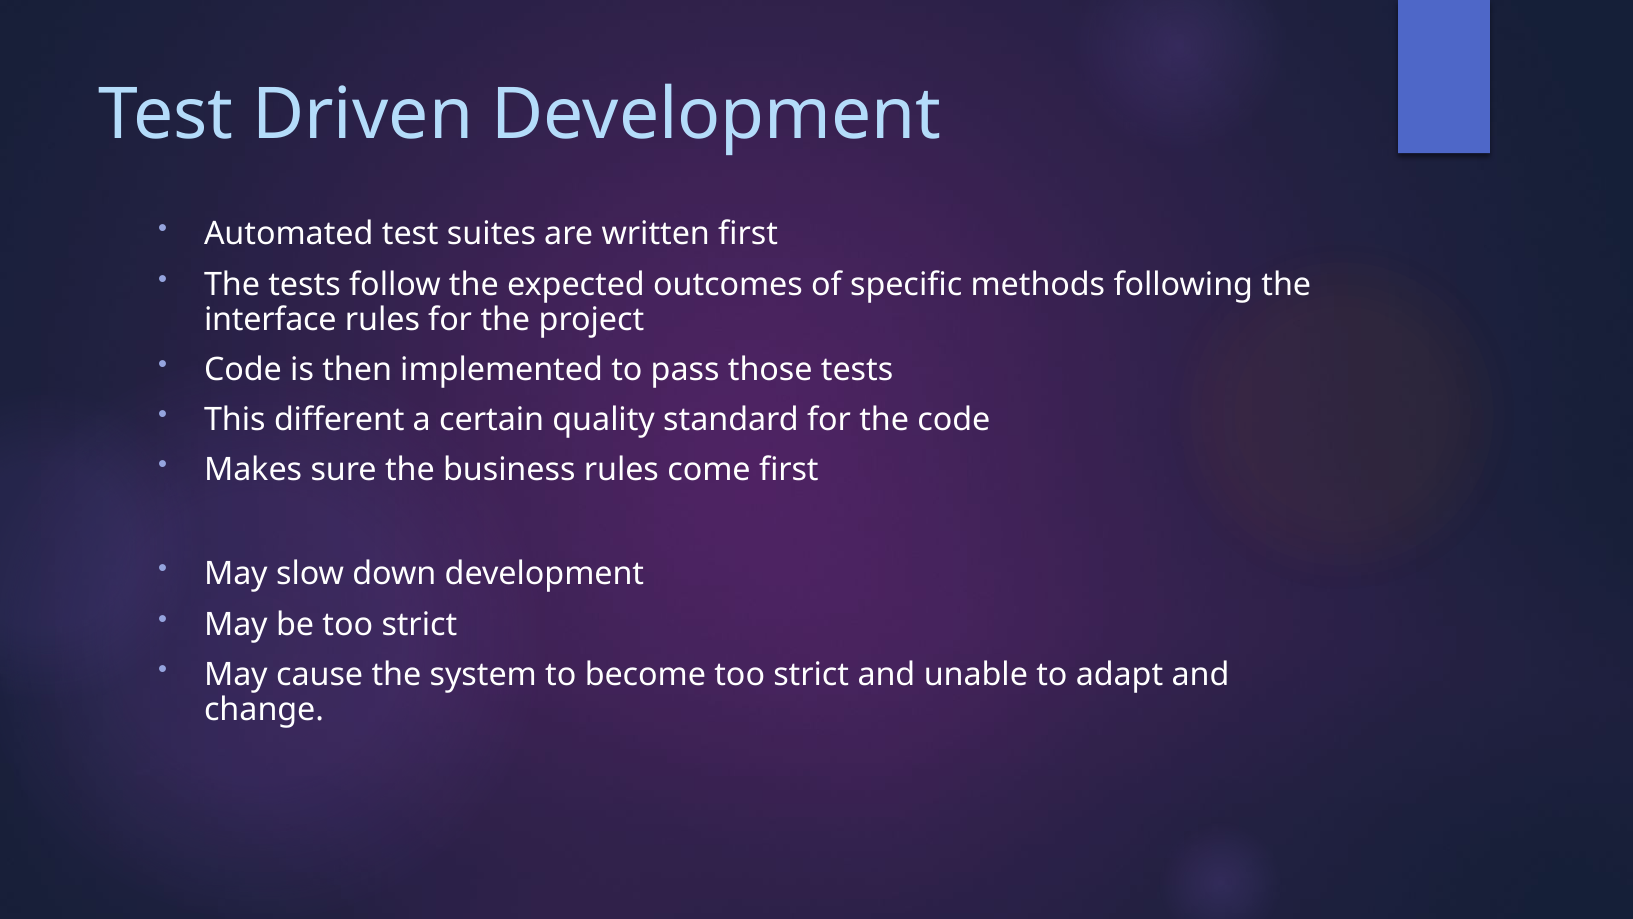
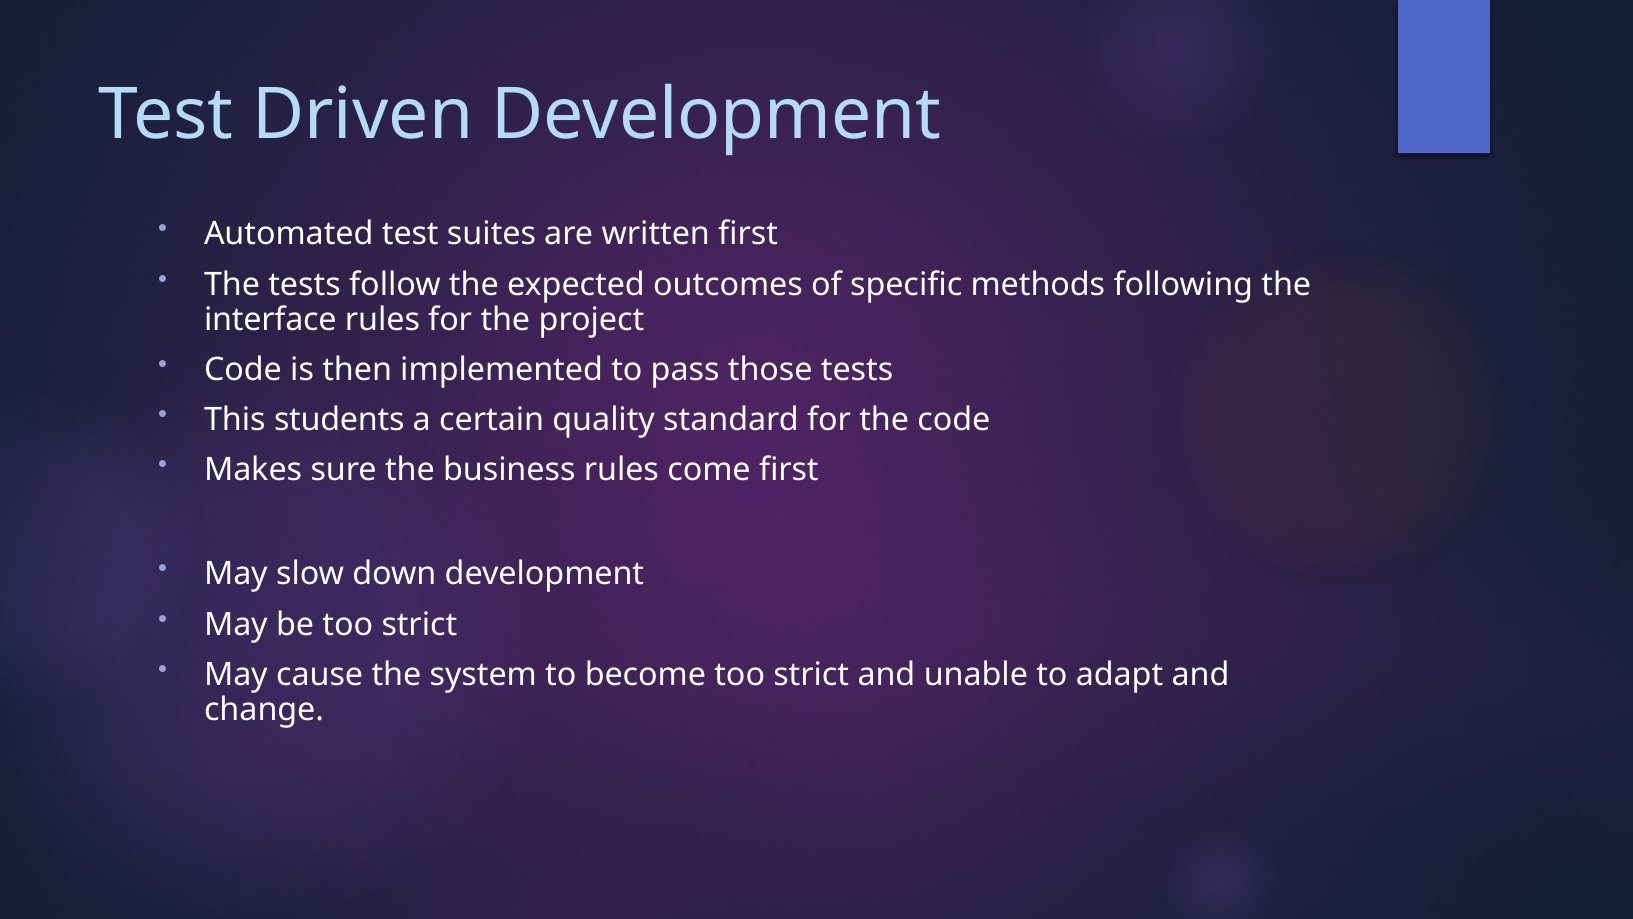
different: different -> students (339, 420)
